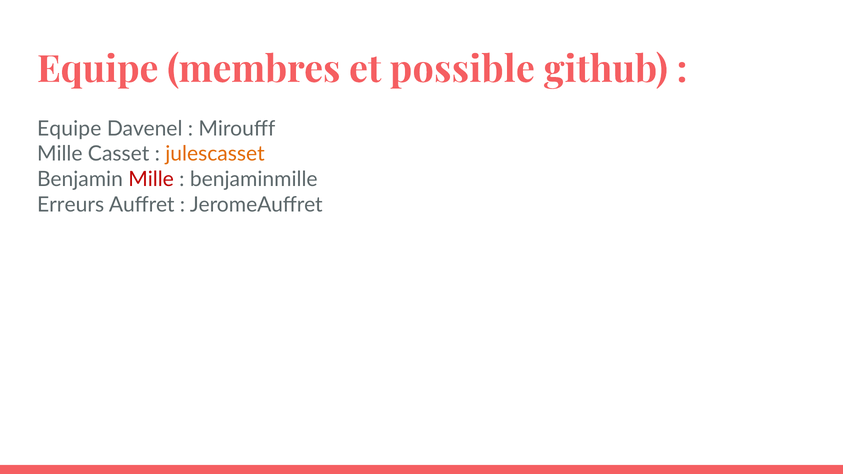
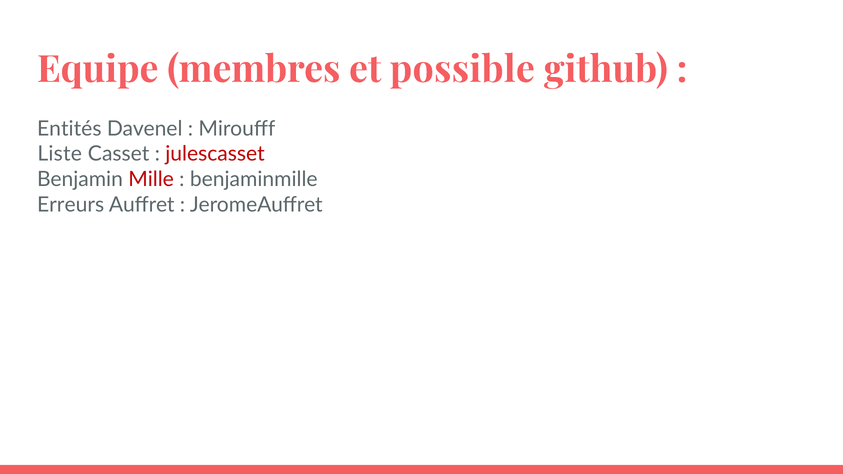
Equipe: Equipe -> Entités (69, 129)
Mille: Mille -> Liste (60, 154)
julescasset colour: orange -> red (215, 154)
